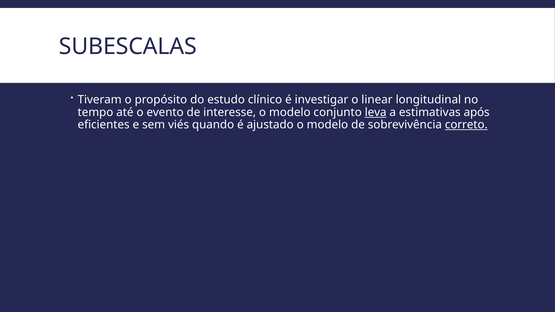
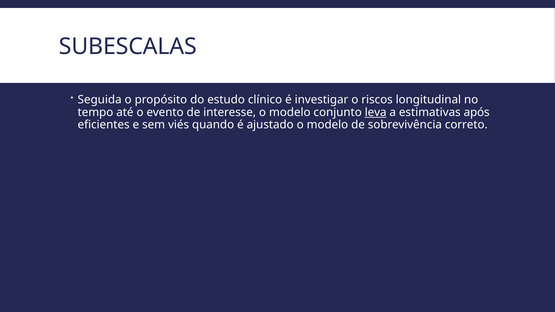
Tiveram: Tiveram -> Seguida (100, 100)
linear: linear -> riscos (377, 100)
correto underline: present -> none (466, 125)
